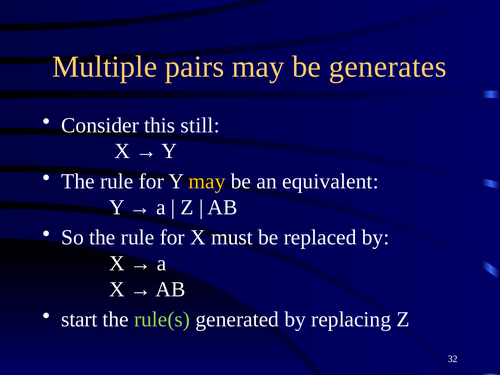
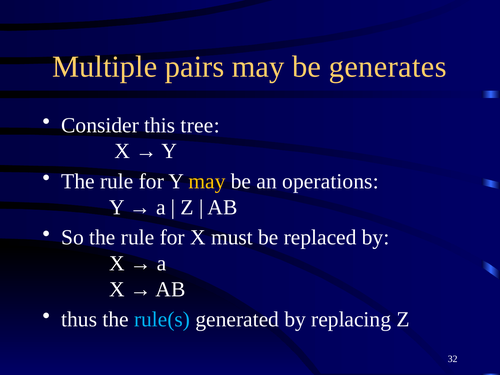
still: still -> tree (200, 125)
equivalent: equivalent -> operations (330, 181)
start: start -> thus (79, 320)
rule(s colour: light green -> light blue (162, 320)
